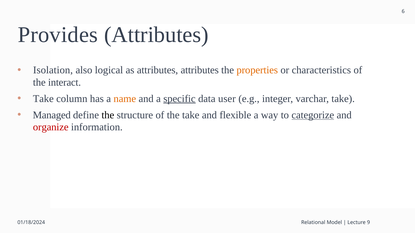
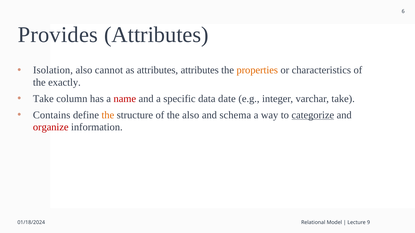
logical: logical -> cannot (109, 70)
interact: interact -> exactly (64, 82)
name colour: orange -> red (125, 99)
specific underline: present -> none (179, 99)
user: user -> date (227, 99)
Managed: Managed -> Contains (52, 115)
the colour: black -> orange (108, 115)
the take: take -> also (191, 115)
flexible: flexible -> schema (235, 115)
